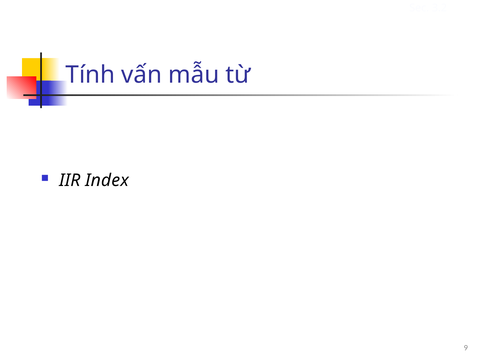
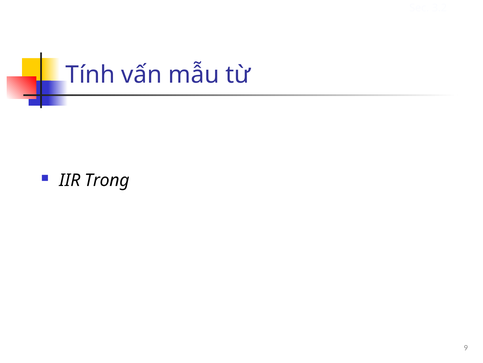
Index: Index -> Trong (107, 180)
